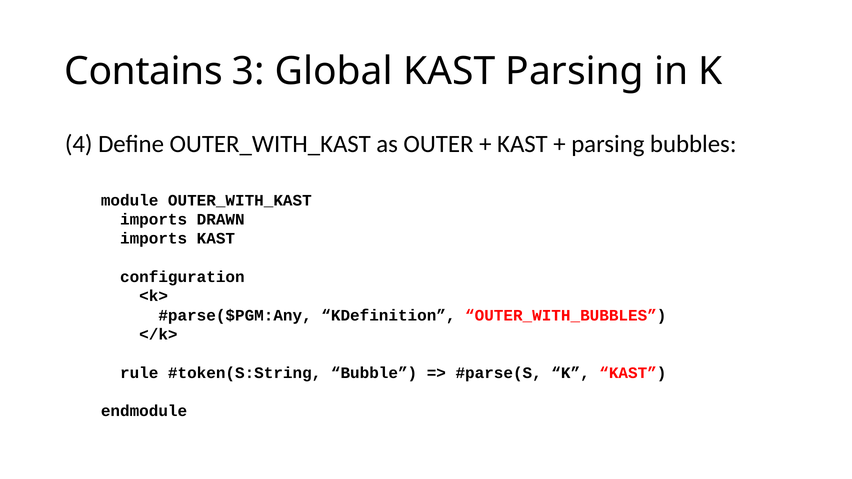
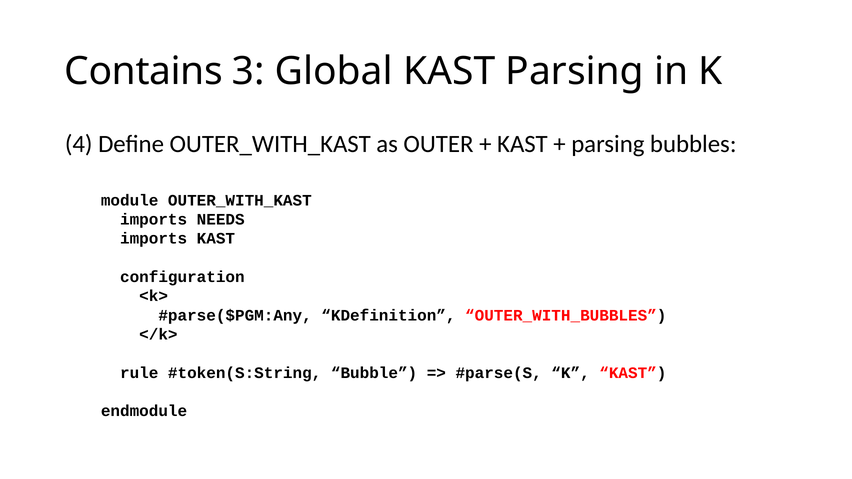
DRAWN: DRAWN -> NEEDS (221, 220)
